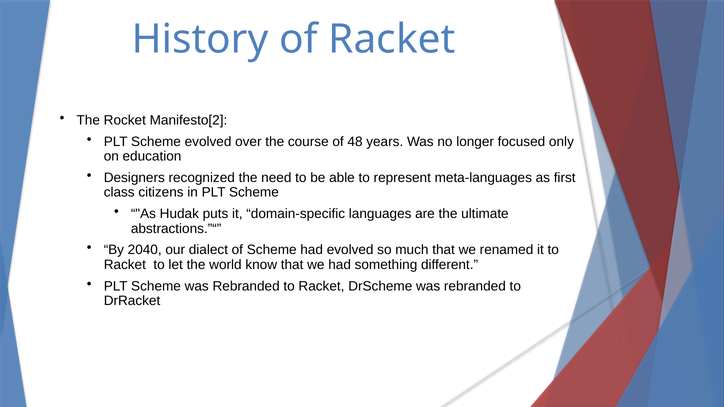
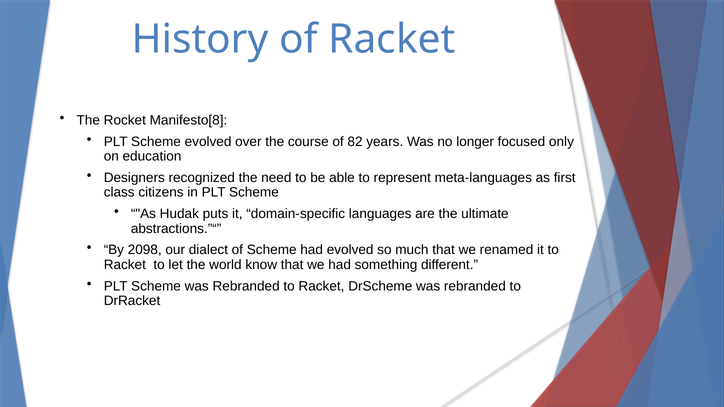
Manifesto[2: Manifesto[2 -> Manifesto[8 (188, 120)
48: 48 -> 82 (355, 142)
2040: 2040 -> 2098 (145, 250)
